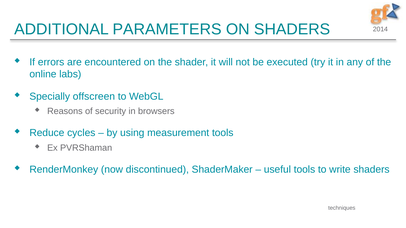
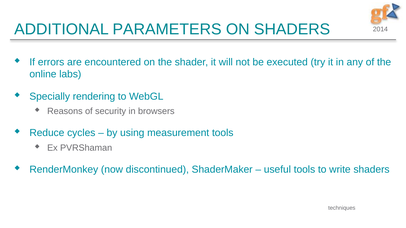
offscreen: offscreen -> rendering (94, 97)
